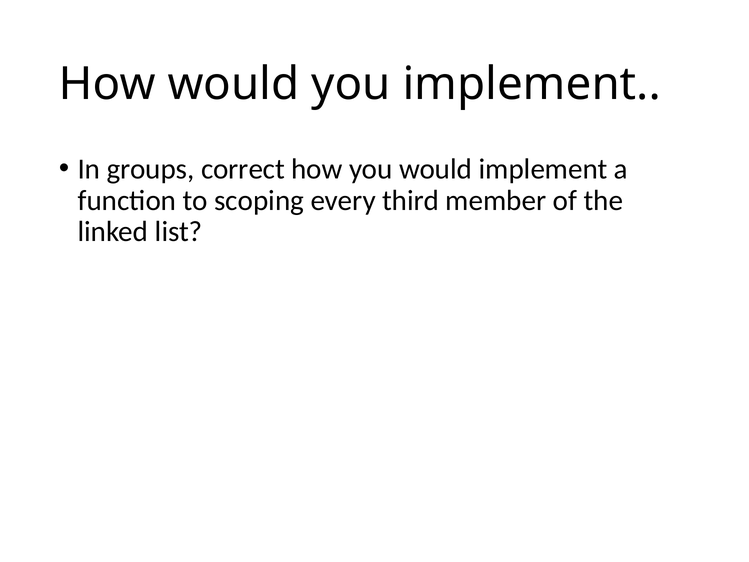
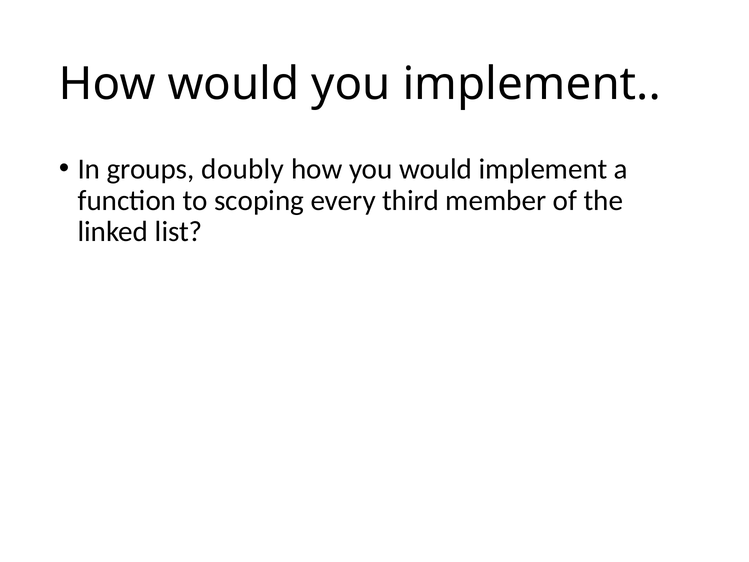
correct: correct -> doubly (243, 169)
